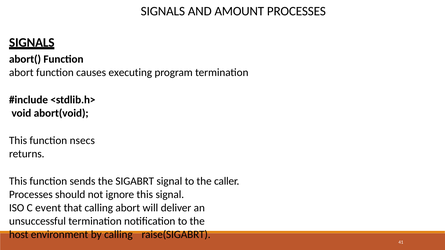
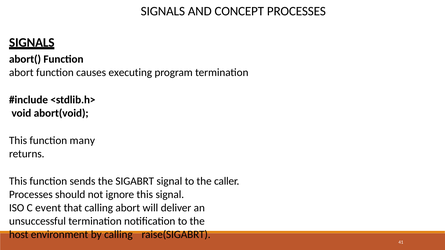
AMOUNT: AMOUNT -> CONCEPT (239, 11)
nsecs: nsecs -> many (82, 141)
